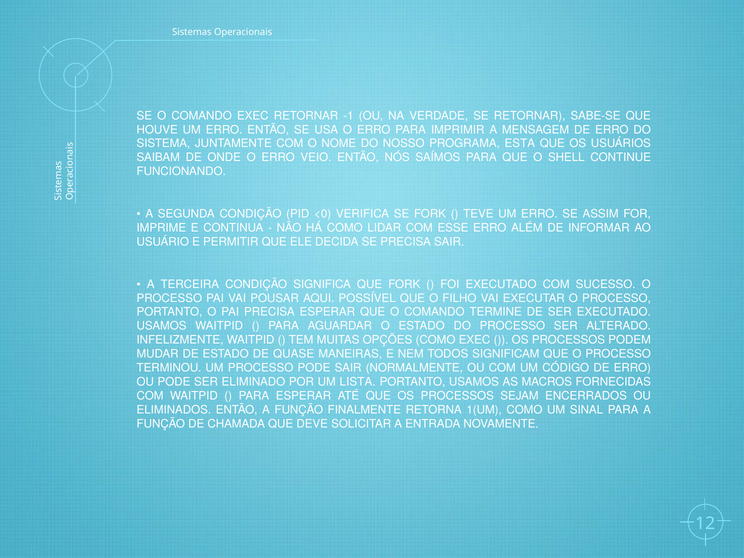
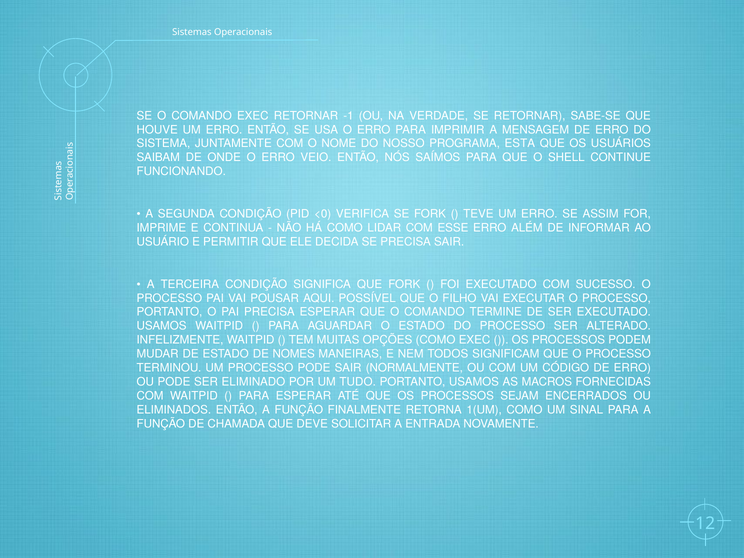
QUASE: QUASE -> NOMES (294, 354)
LISTA: LISTA -> TUDO (358, 382)
